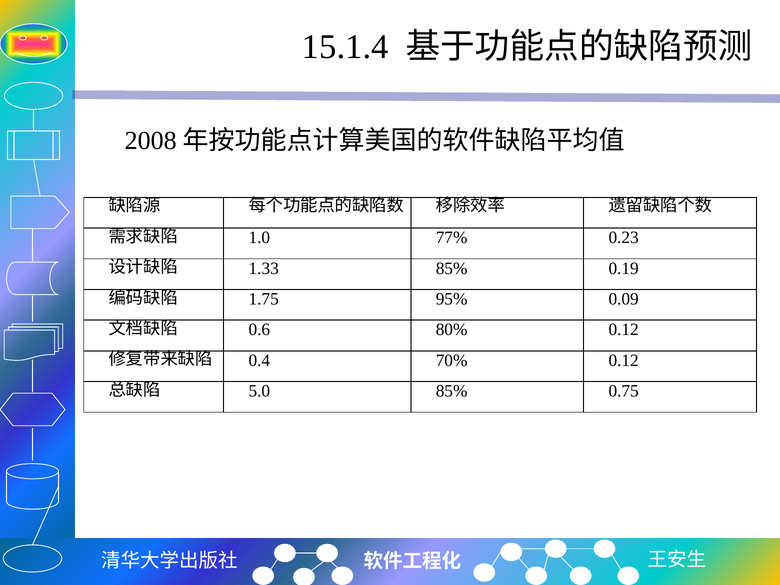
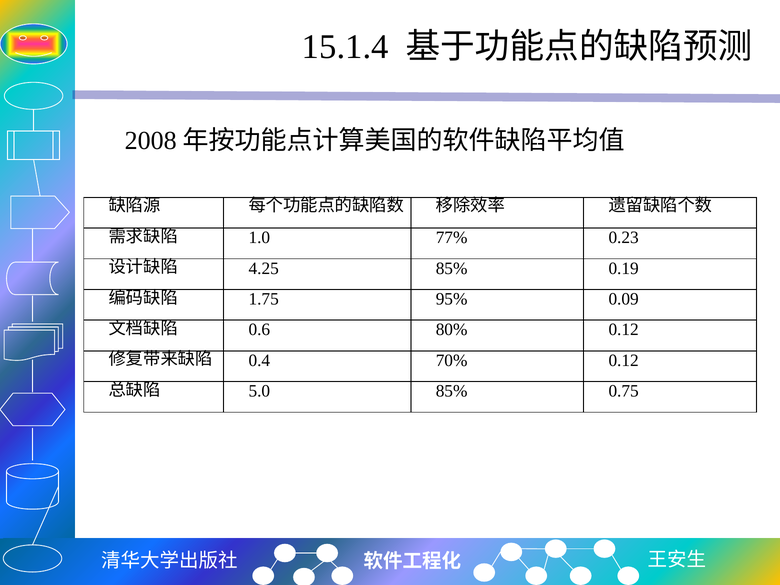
1.33: 1.33 -> 4.25 (264, 268)
